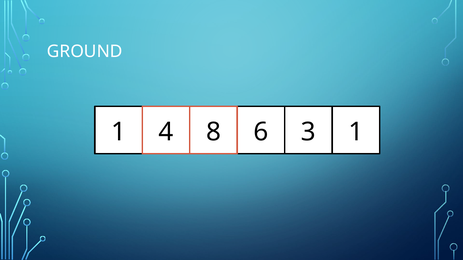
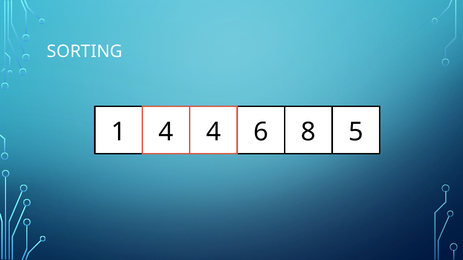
GROUND: GROUND -> SORTING (85, 51)
4 8: 8 -> 4 (213, 132)
3: 3 -> 8 (308, 132)
1 1: 1 -> 5 (356, 132)
